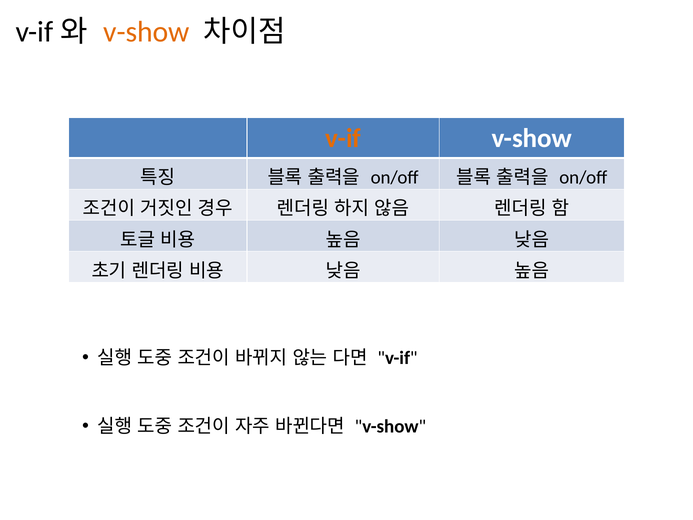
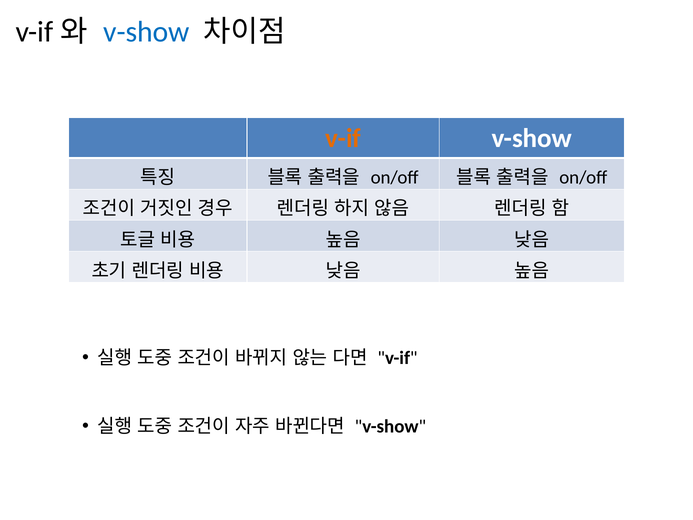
v-show colour: orange -> blue (146, 32)
